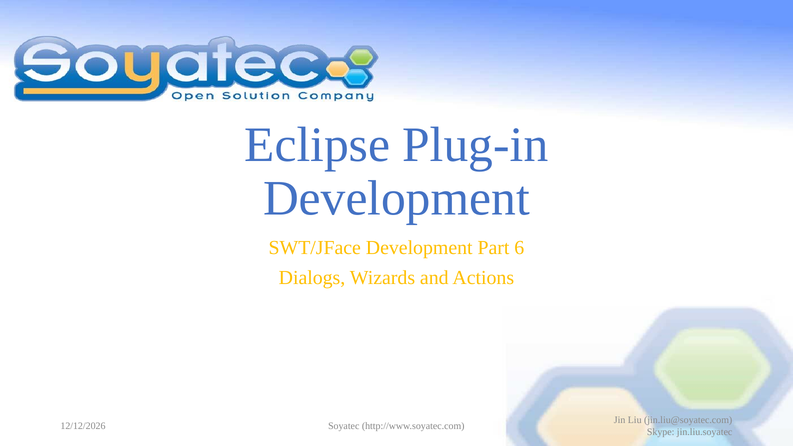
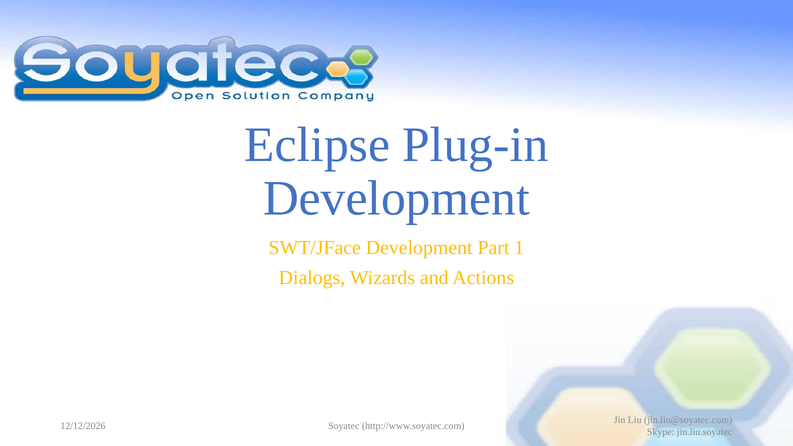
6: 6 -> 1 (519, 248)
